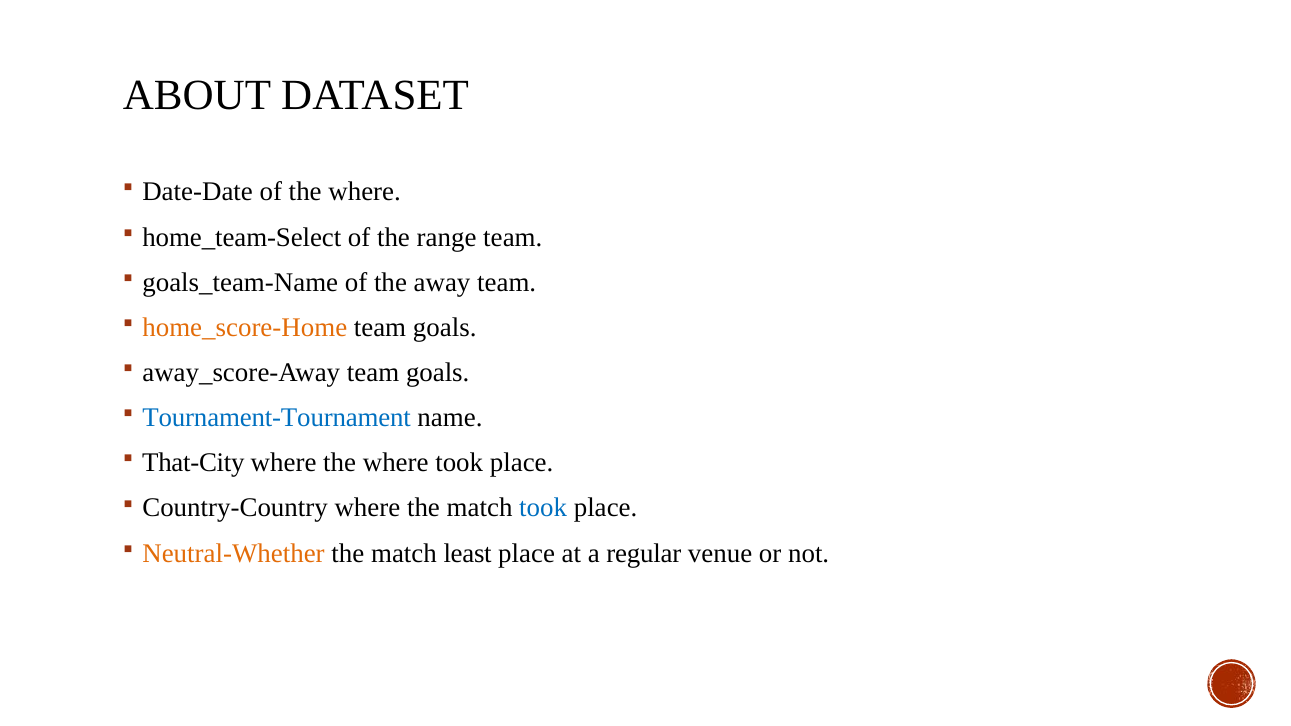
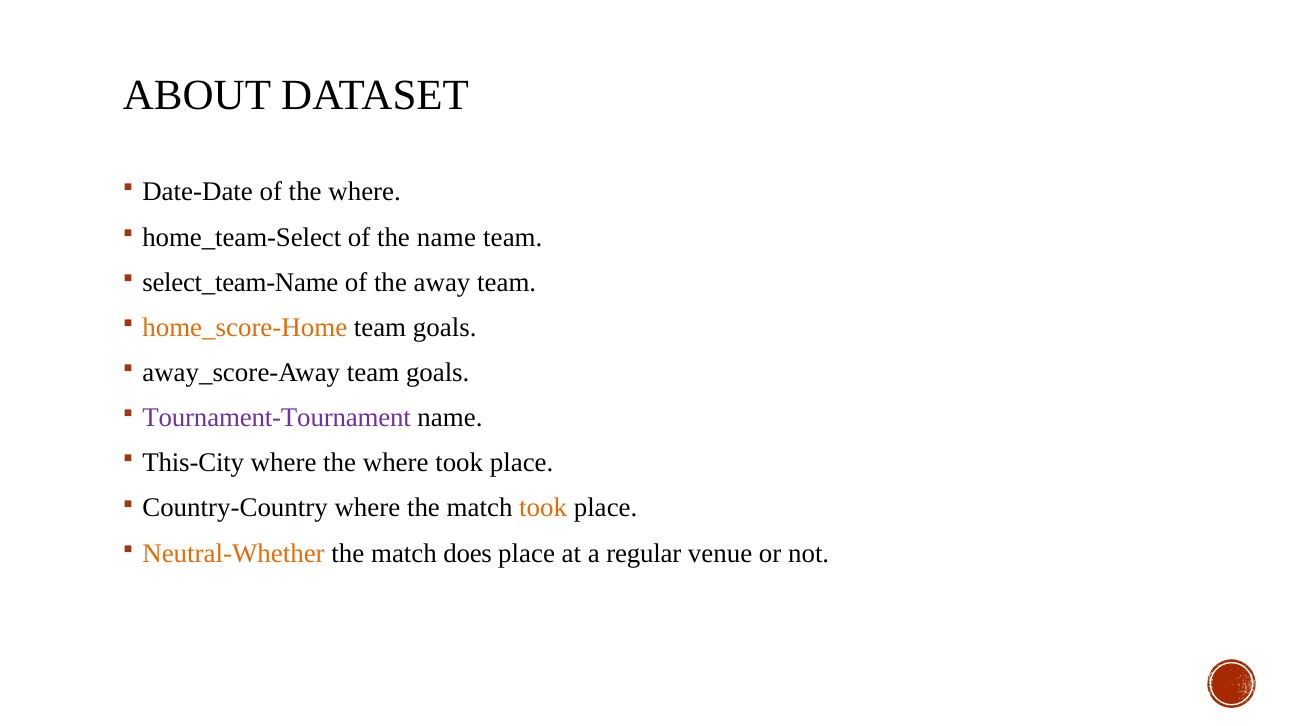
the range: range -> name (446, 237)
goals_team-Name: goals_team-Name -> select_team-Name (240, 282)
Tournament-Tournament colour: blue -> purple (277, 418)
That-City: That-City -> This-City (193, 463)
took colour: blue -> orange (543, 508)
least: least -> does (468, 553)
